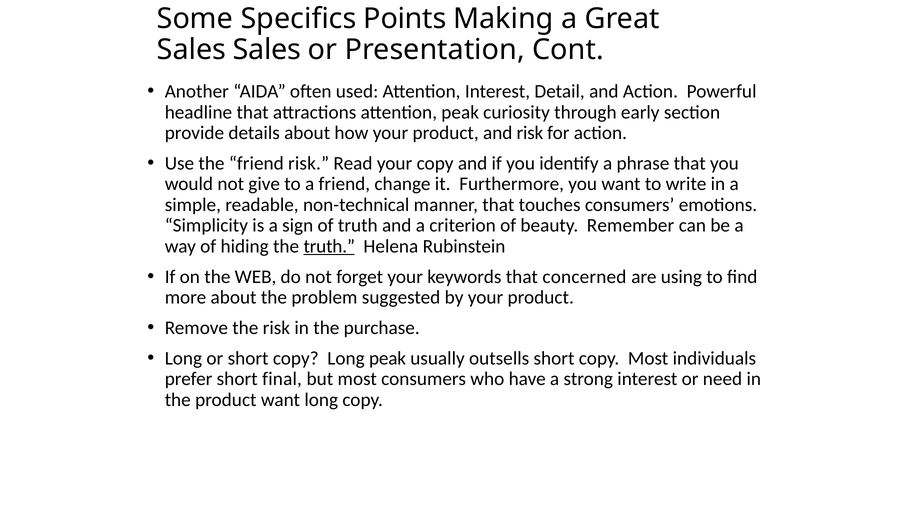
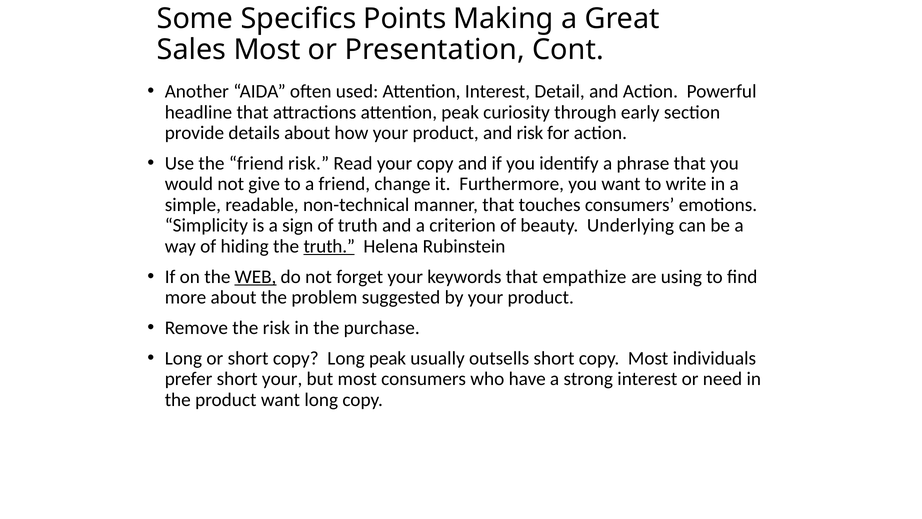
Sales Sales: Sales -> Most (267, 50)
Remember: Remember -> Underlying (631, 225)
WEB underline: none -> present (256, 277)
concerned: concerned -> empathize (584, 277)
short final: final -> your (282, 379)
